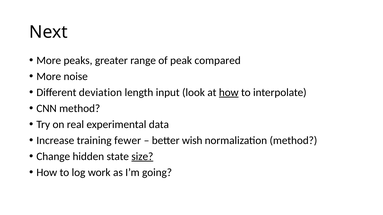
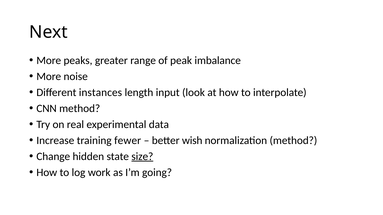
compared: compared -> imbalance (218, 60)
deviation: deviation -> instances (100, 93)
how underline: present -> none (229, 93)
